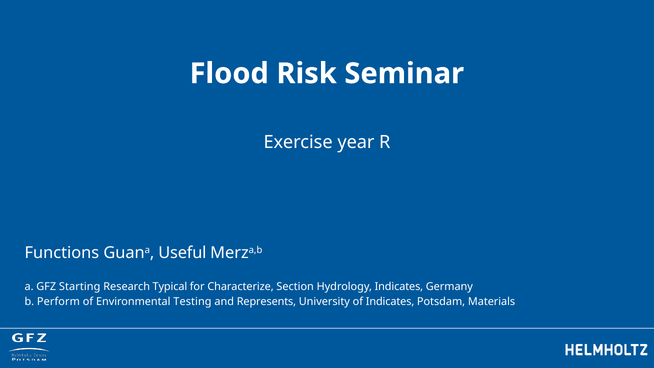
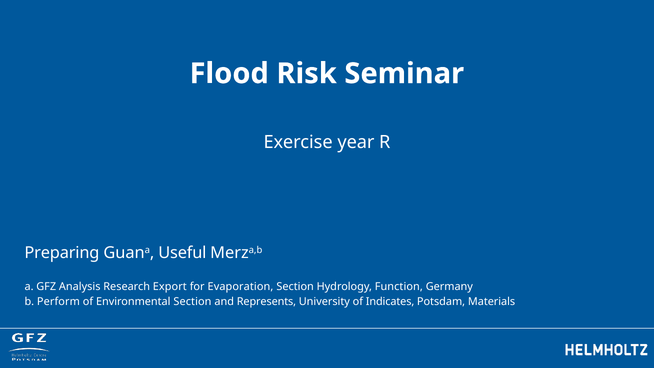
Functions: Functions -> Preparing (62, 253)
Starting: Starting -> Analysis (80, 286)
Typical: Typical -> Export (170, 286)
Characterize: Characterize -> Evaporation (240, 286)
Hydrology Indicates: Indicates -> Function (399, 286)
Environmental Testing: Testing -> Section (192, 302)
